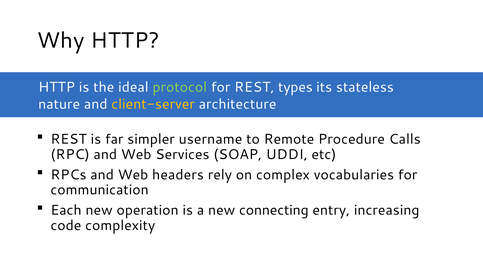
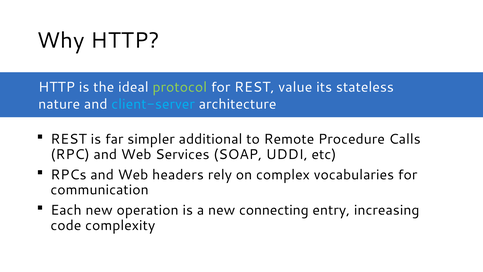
types: types -> value (295, 87)
client-server colour: yellow -> light blue (153, 104)
username: username -> additional (211, 139)
